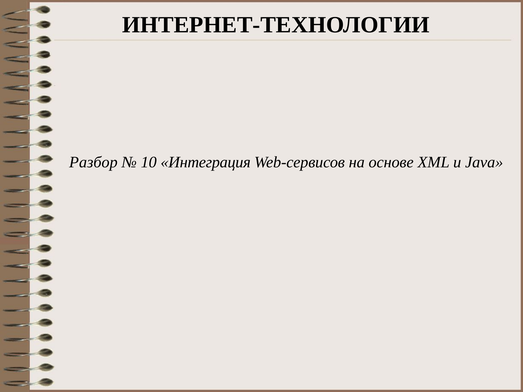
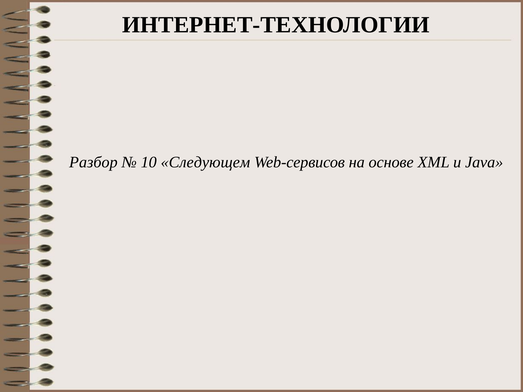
Интеграция: Интеграция -> Следующем (205, 162)
